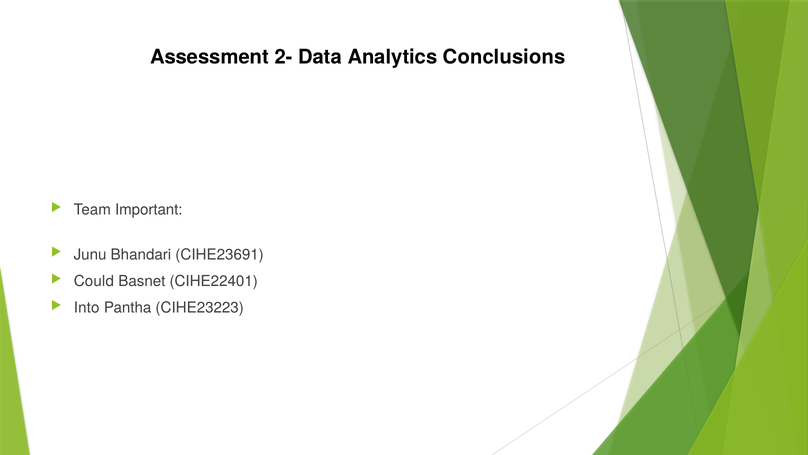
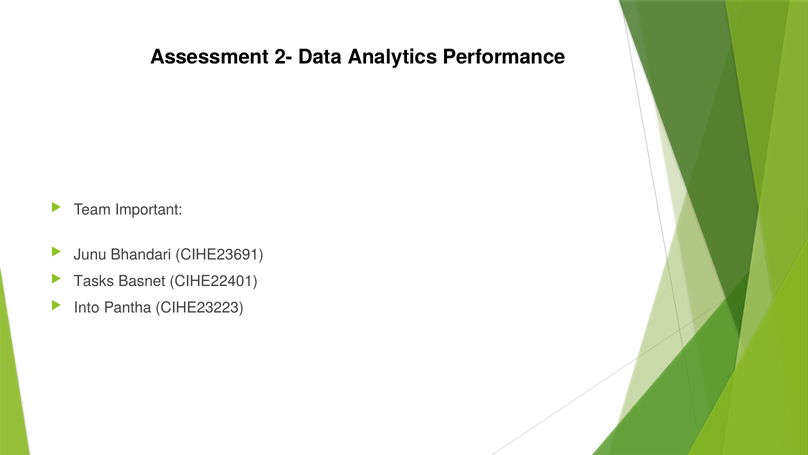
Conclusions: Conclusions -> Performance (504, 57)
Could: Could -> Tasks (94, 281)
